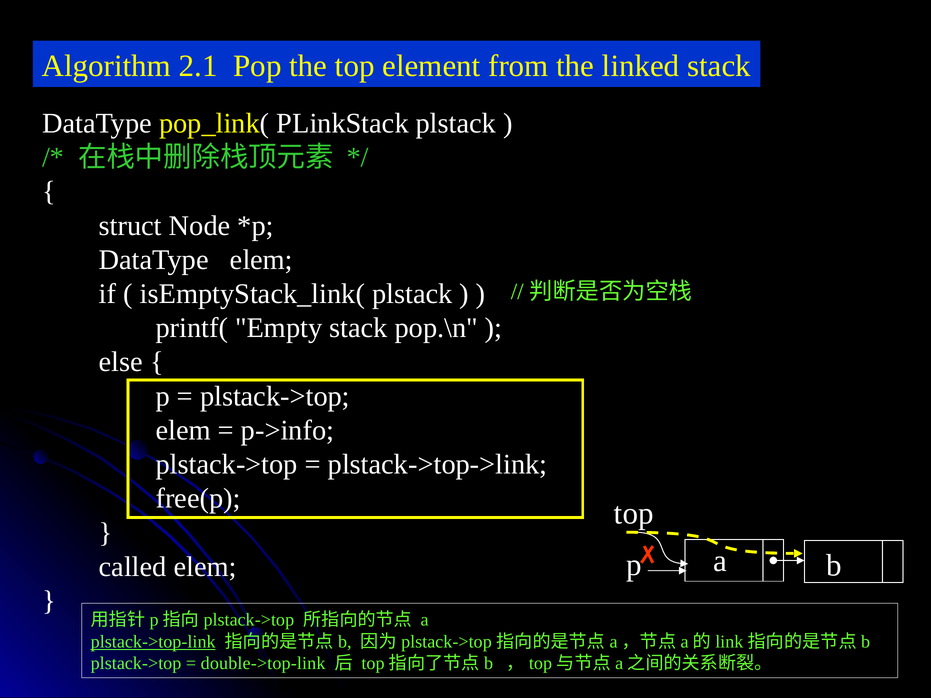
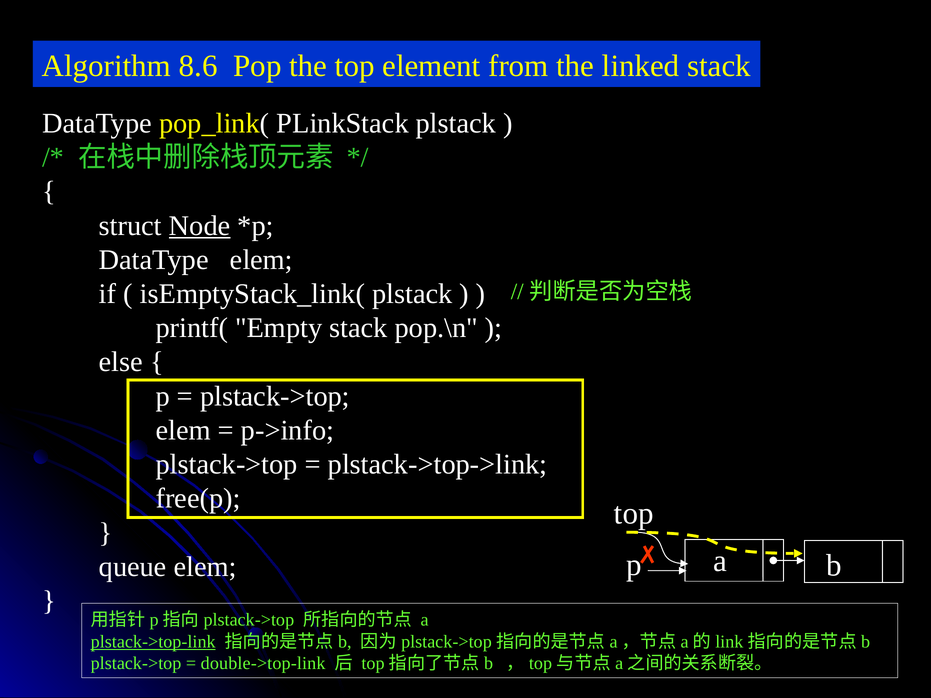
2.1: 2.1 -> 8.6 (198, 66)
Node underline: none -> present (200, 226)
called: called -> queue (133, 567)
